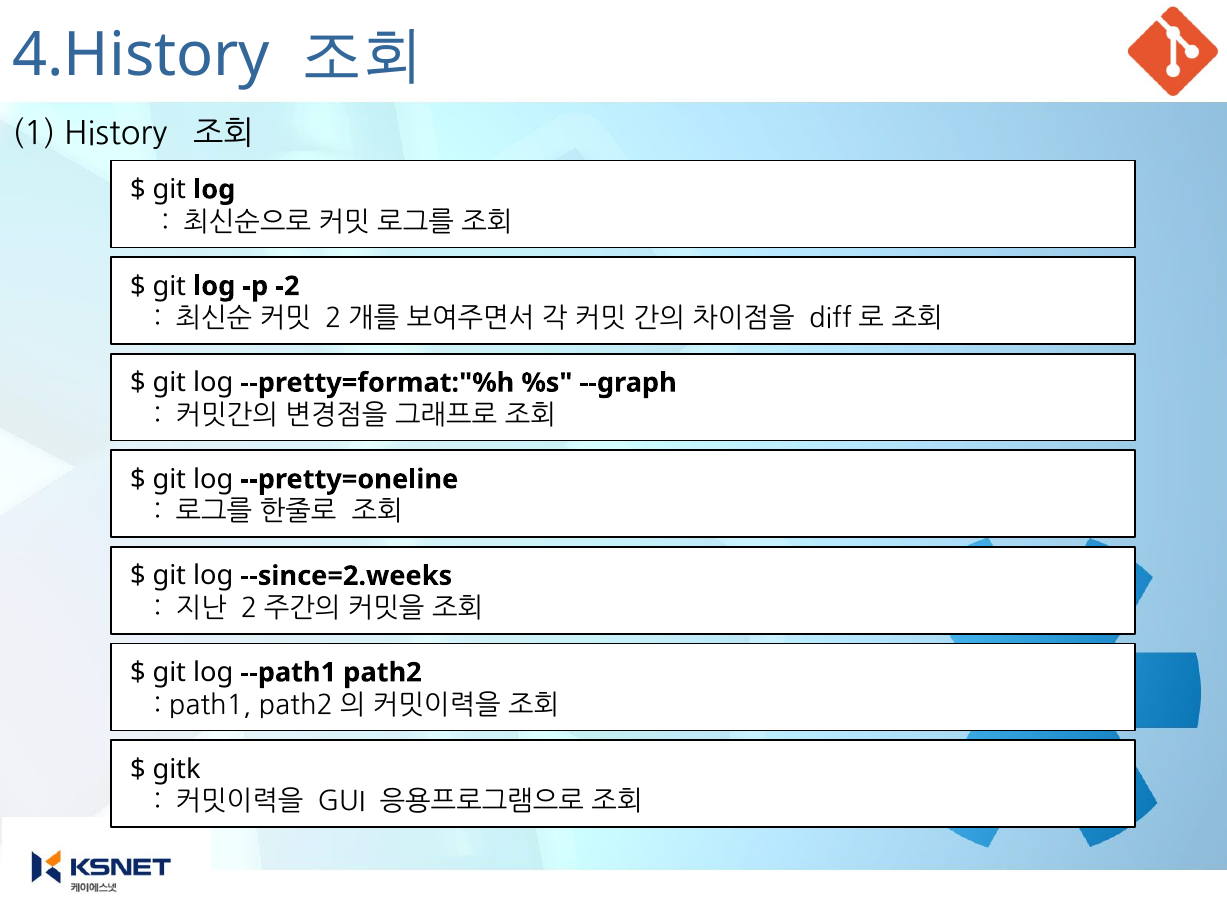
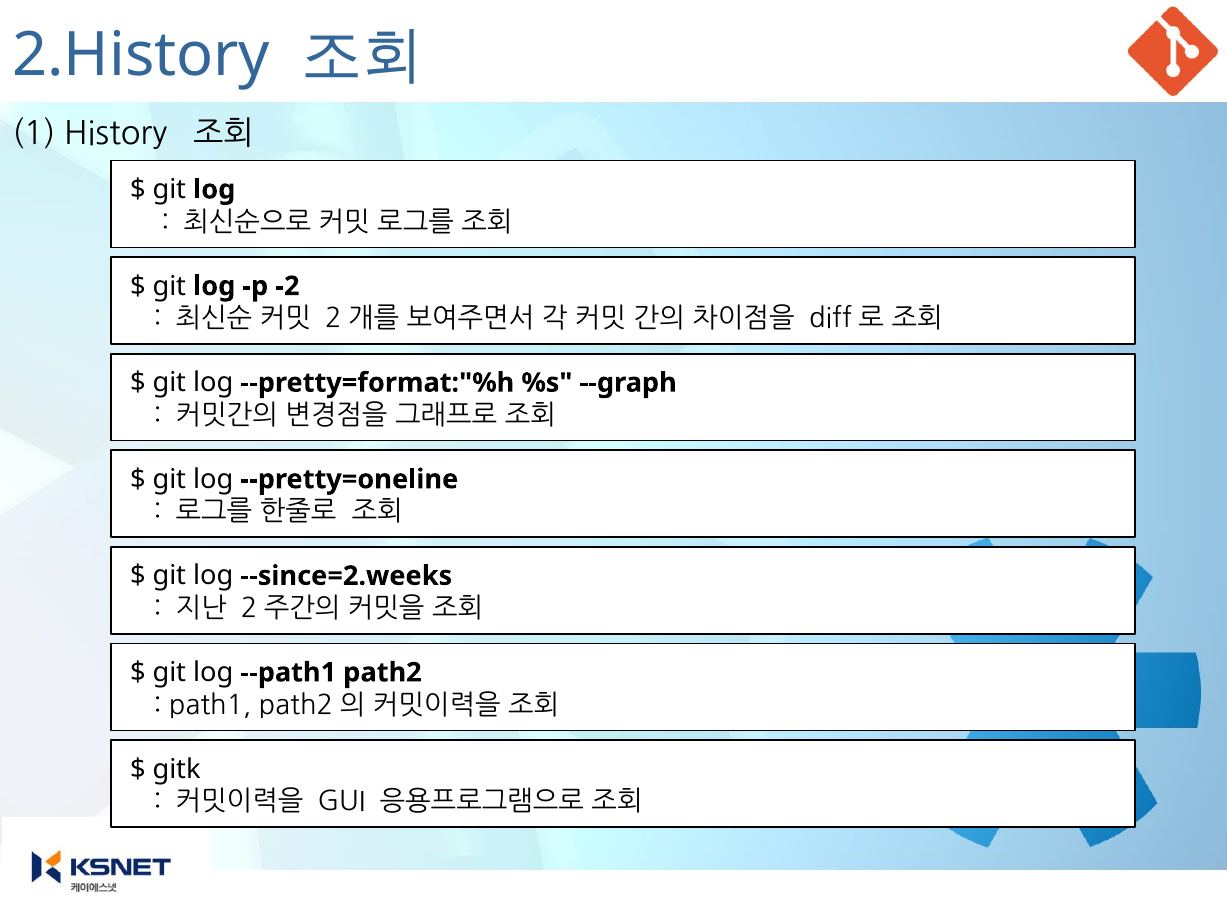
4.History: 4.History -> 2.History (141, 55)
